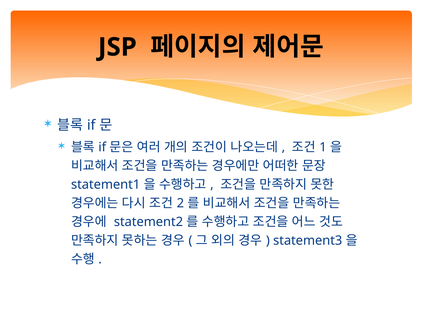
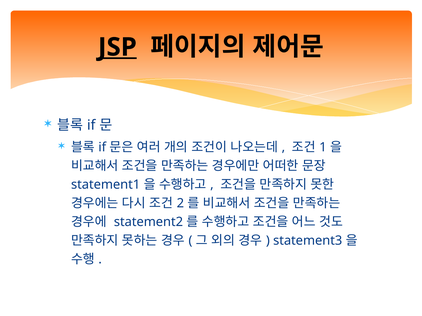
JSP underline: none -> present (117, 47)
